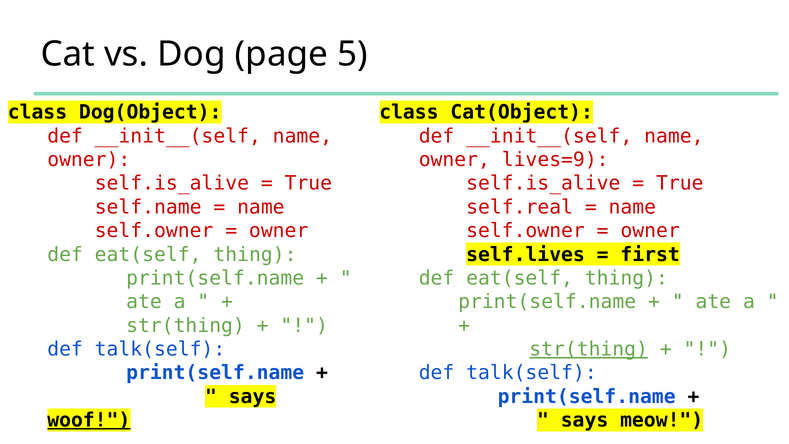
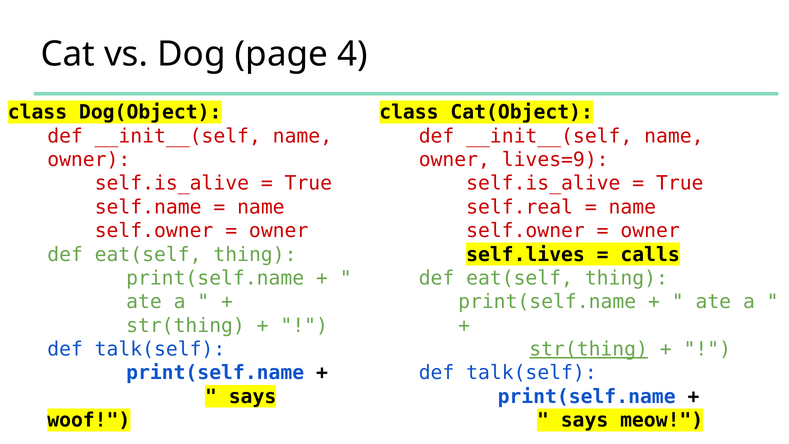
5: 5 -> 4 (352, 54)
first: first -> calls (650, 254)
woof underline: present -> none (89, 420)
